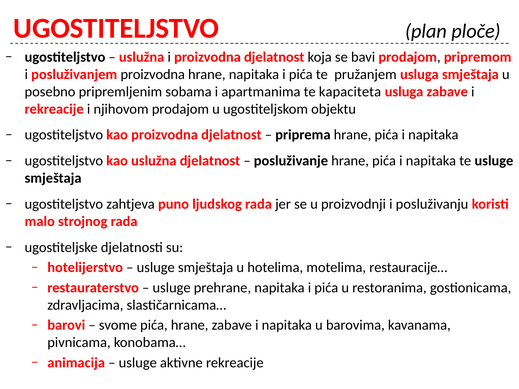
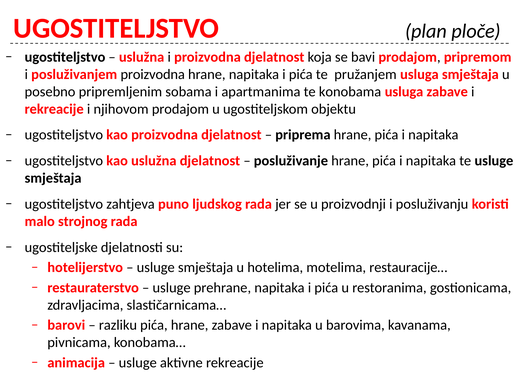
kapaciteta: kapaciteta -> konobama (350, 92)
svome: svome -> razliku (118, 325)
